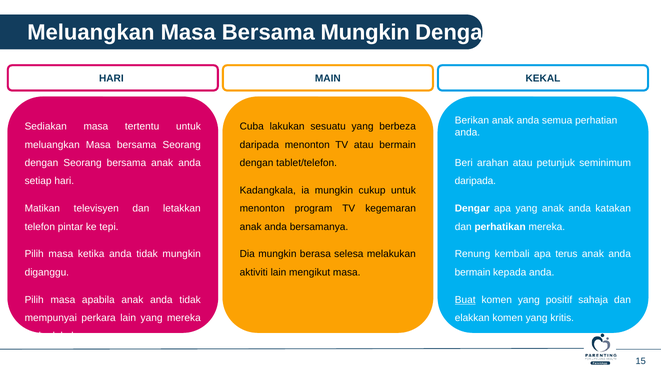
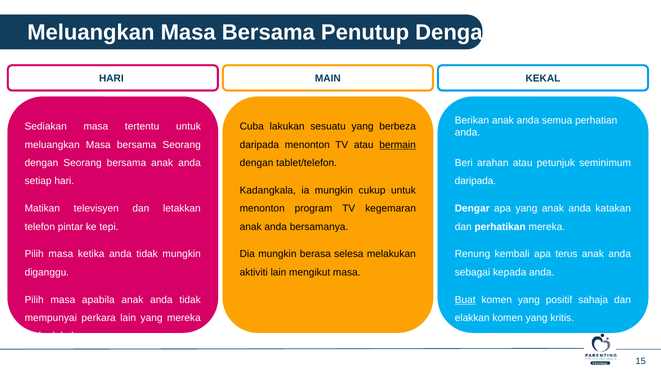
Bersama Mungkin: Mungkin -> Penutup (365, 32)
bermain underline: none -> present (398, 145)
bermain: bermain -> sebagai (473, 272)
